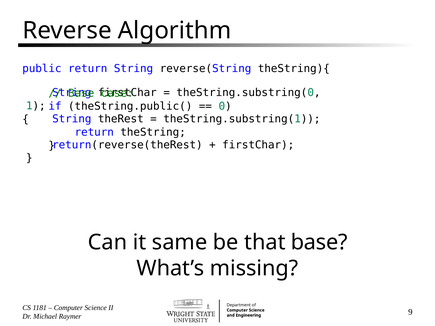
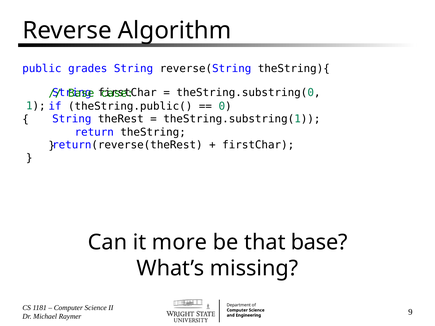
public return: return -> grades (88, 69)
same: same -> more (180, 242)
